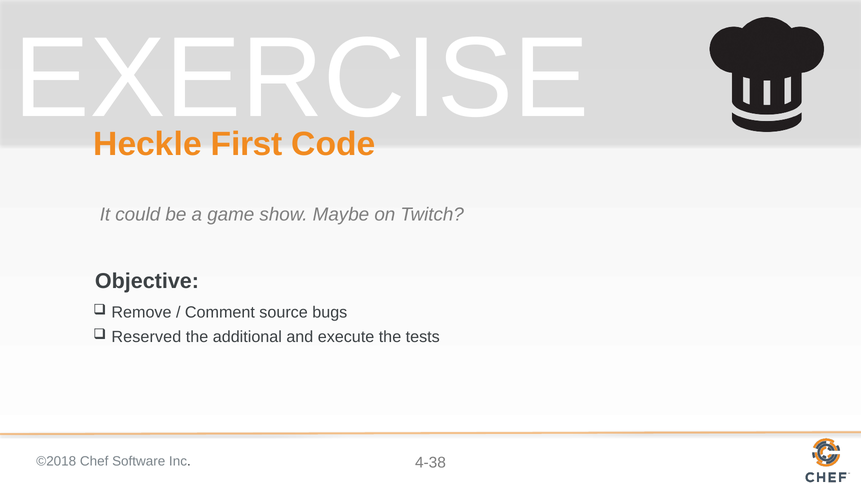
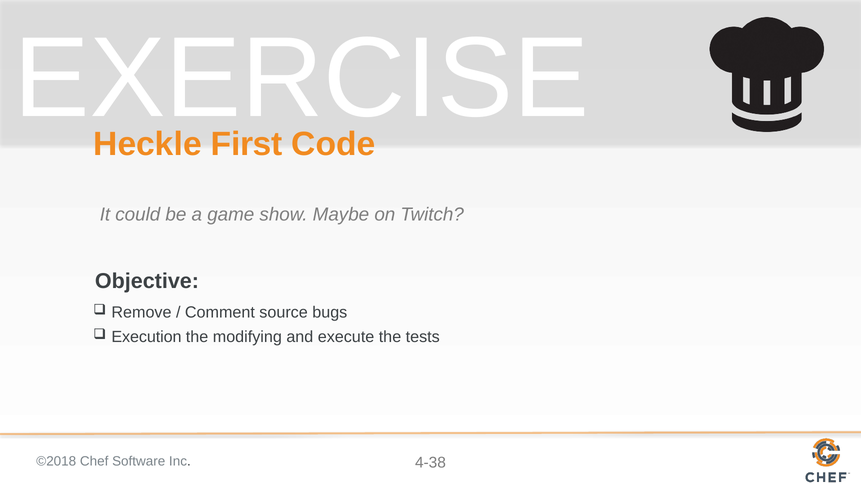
Reserved: Reserved -> Execution (146, 337)
additional: additional -> modifying (247, 337)
